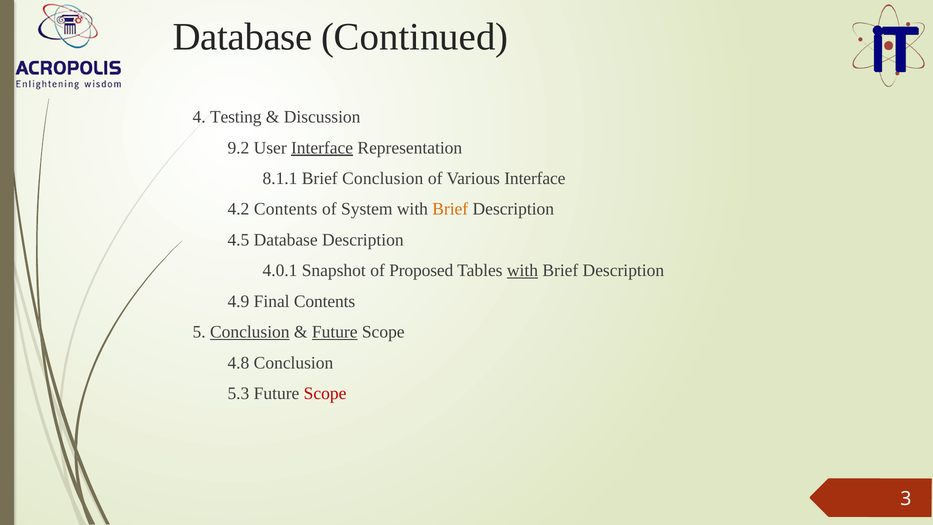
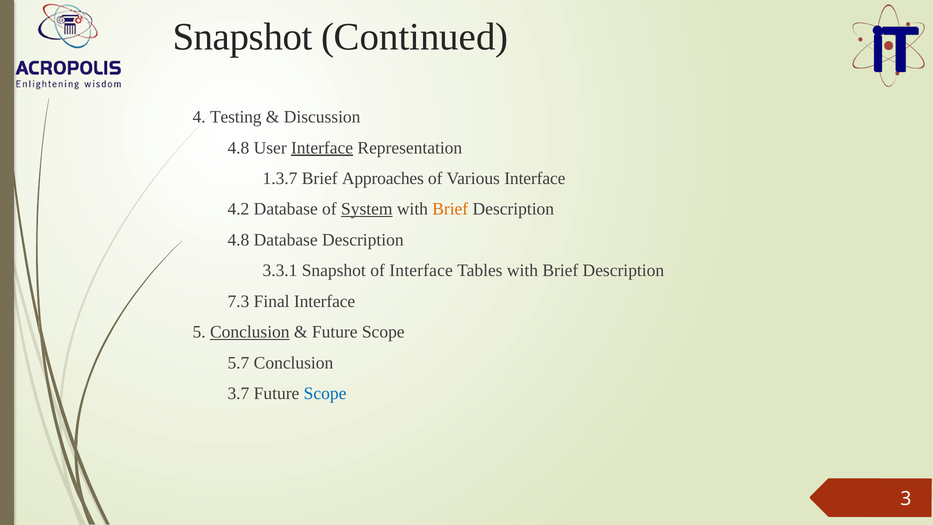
Database: Database -> Snapshot (243, 37)
9.2: 9.2 -> 4.8 (238, 148)
8.1.1: 8.1.1 -> 1.3.7 (280, 178)
Brief Conclusion: Conclusion -> Approaches (383, 178)
4.2 Contents: Contents -> Database (286, 209)
System underline: none -> present (367, 209)
4.5: 4.5 -> 4.8 (238, 240)
4.0.1: 4.0.1 -> 3.3.1 (280, 271)
of Proposed: Proposed -> Interface (421, 271)
with underline: present -> none (522, 271)
4.9: 4.9 -> 7.3 (238, 301)
Final Contents: Contents -> Interface (325, 301)
Future underline: present -> none (335, 332)
4.8: 4.8 -> 5.7 (238, 363)
5.3: 5.3 -> 3.7 (238, 393)
Scope colour: red -> blue (325, 393)
